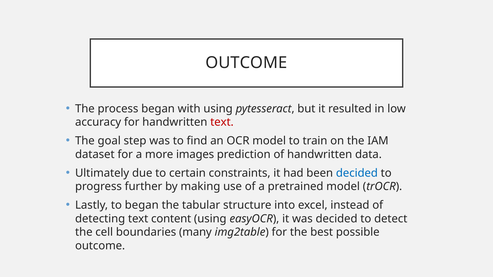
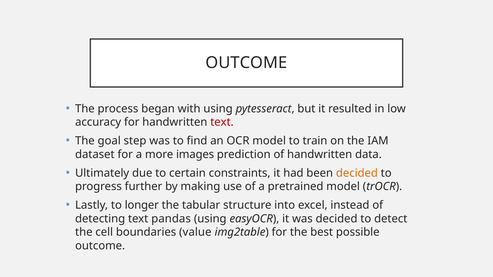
decided colour: blue -> orange (357, 173)
to began: began -> longer (142, 205)
content: content -> pandas (171, 219)
many: many -> value (195, 232)
